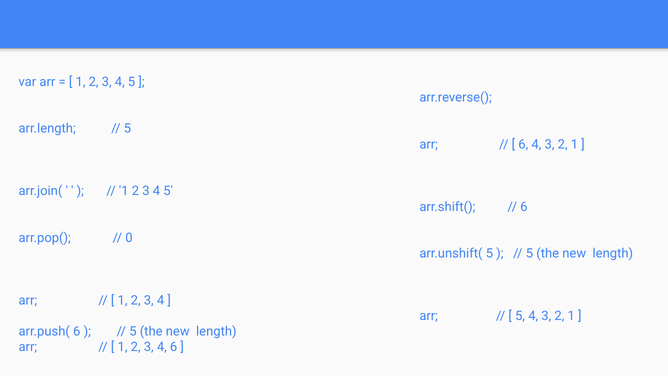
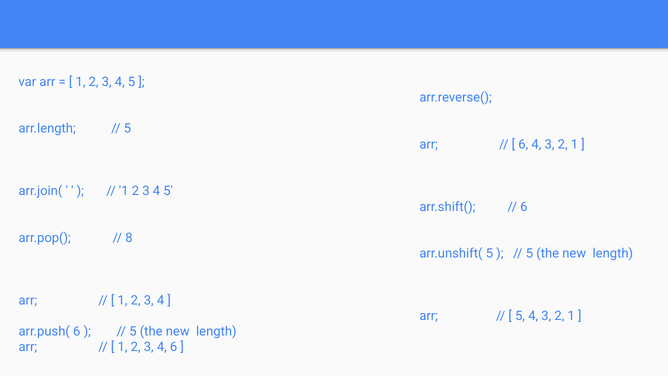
0: 0 -> 8 (129, 238)
